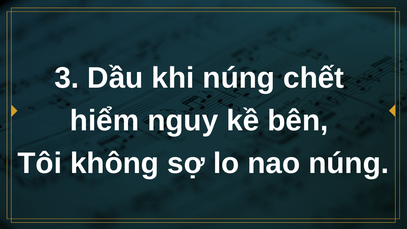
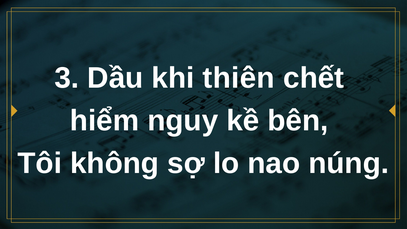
khi núng: núng -> thiên (239, 78)
